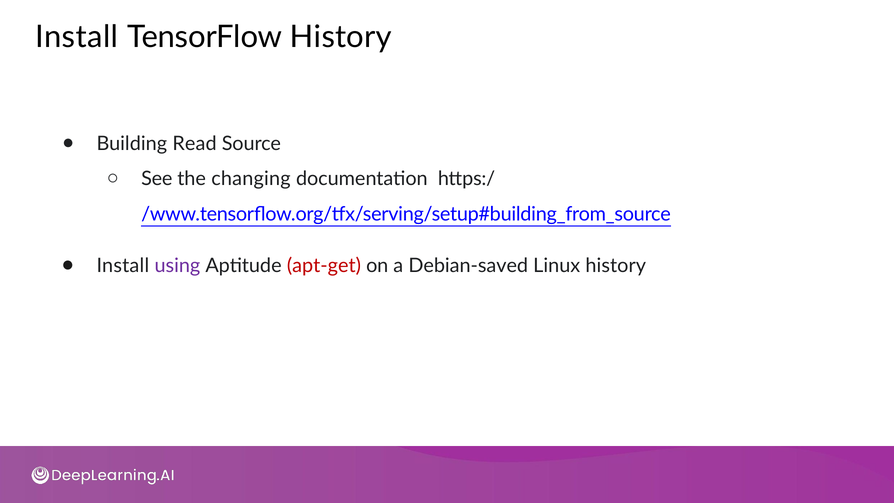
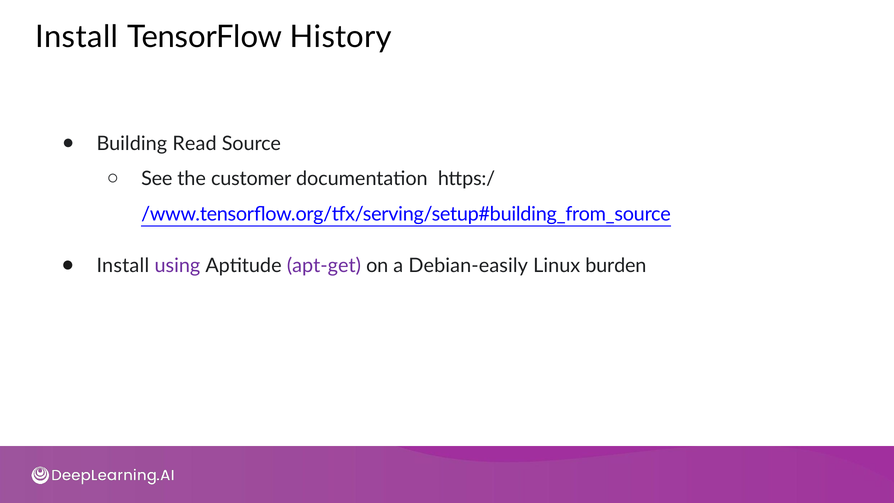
changing: changing -> customer (251, 179)
apt-get colour: red -> purple (324, 266)
Debian-saved: Debian-saved -> Debian-easily (468, 266)
Linux history: history -> burden (616, 266)
